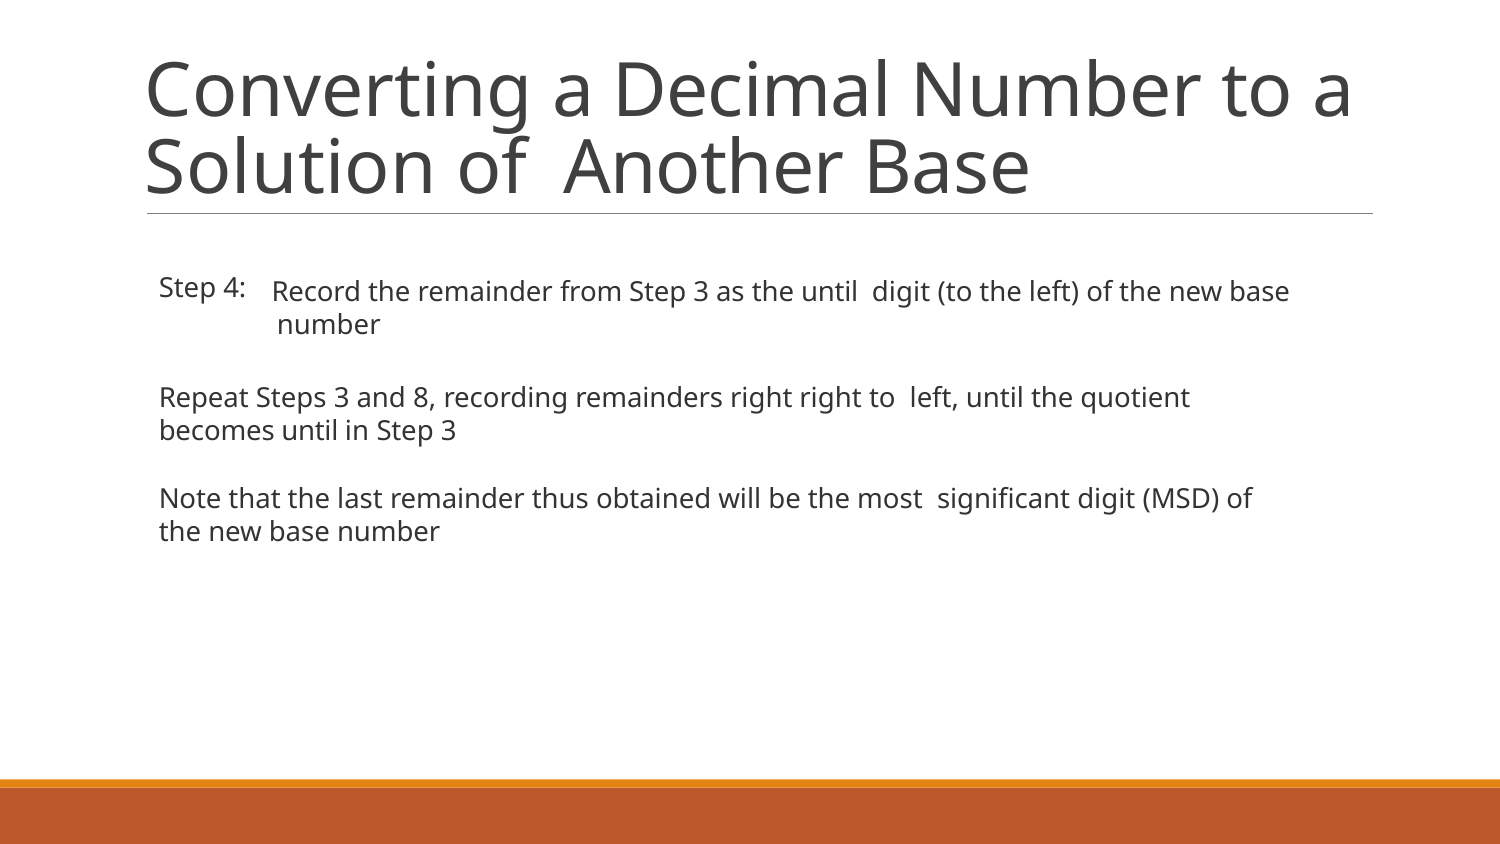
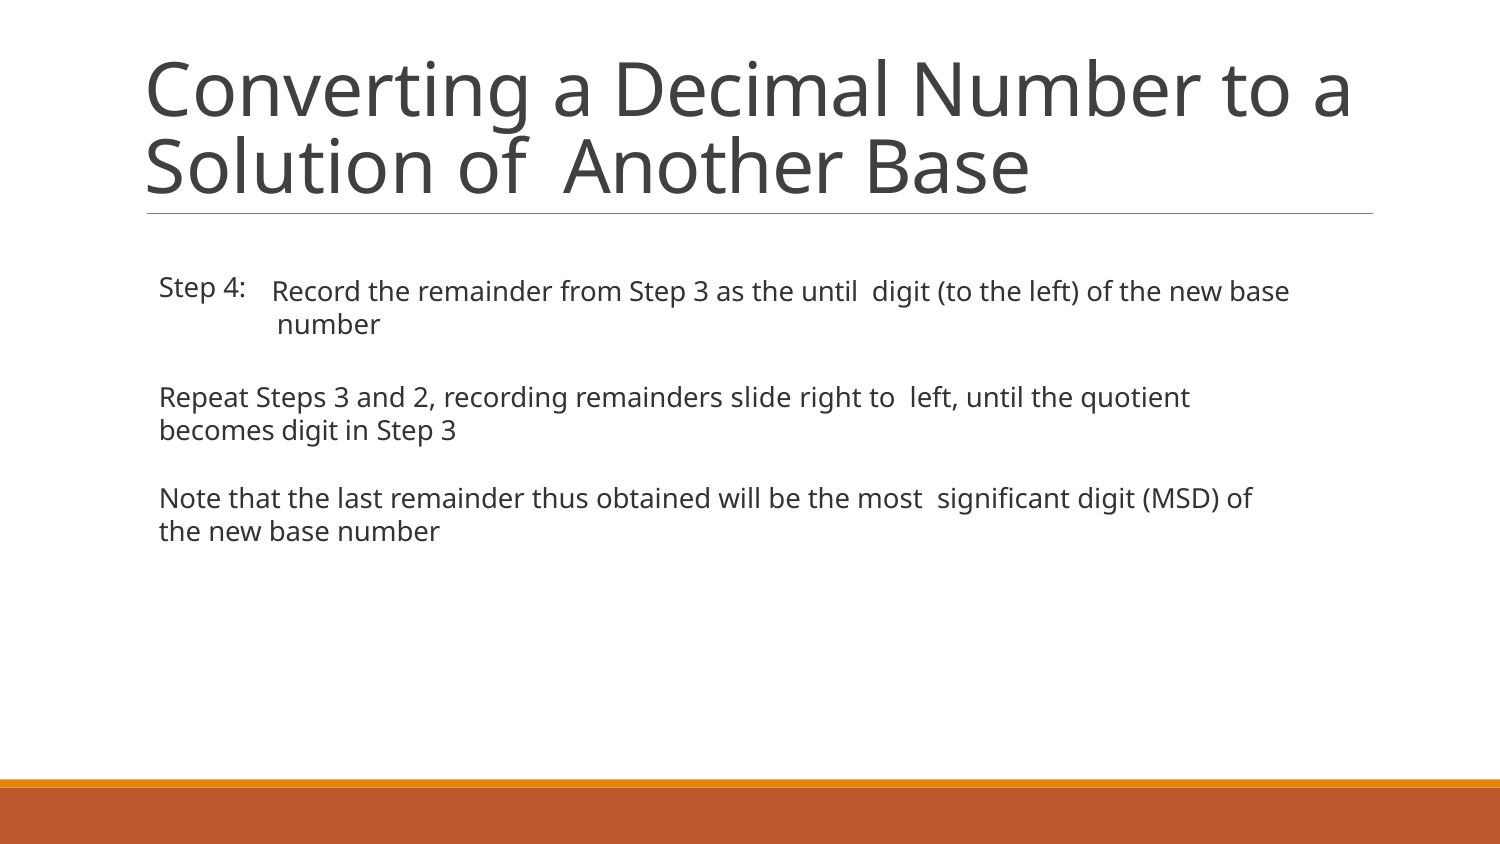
8: 8 -> 2 (425, 398)
remainders right: right -> slide (761, 398)
becomes until: until -> digit (310, 431)
